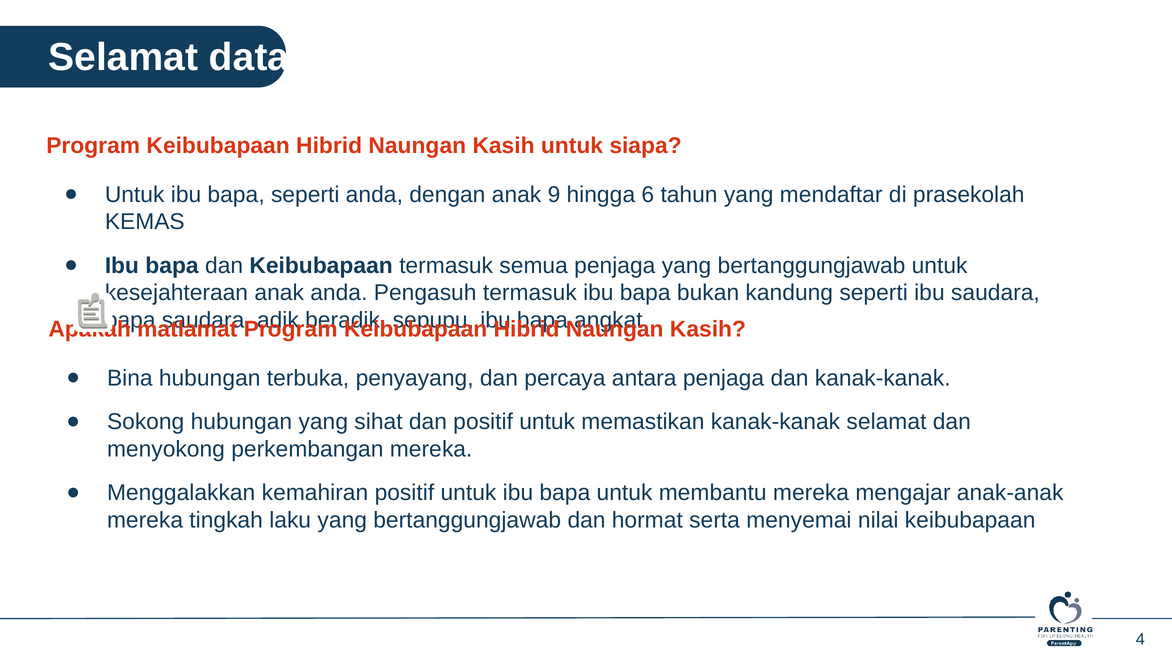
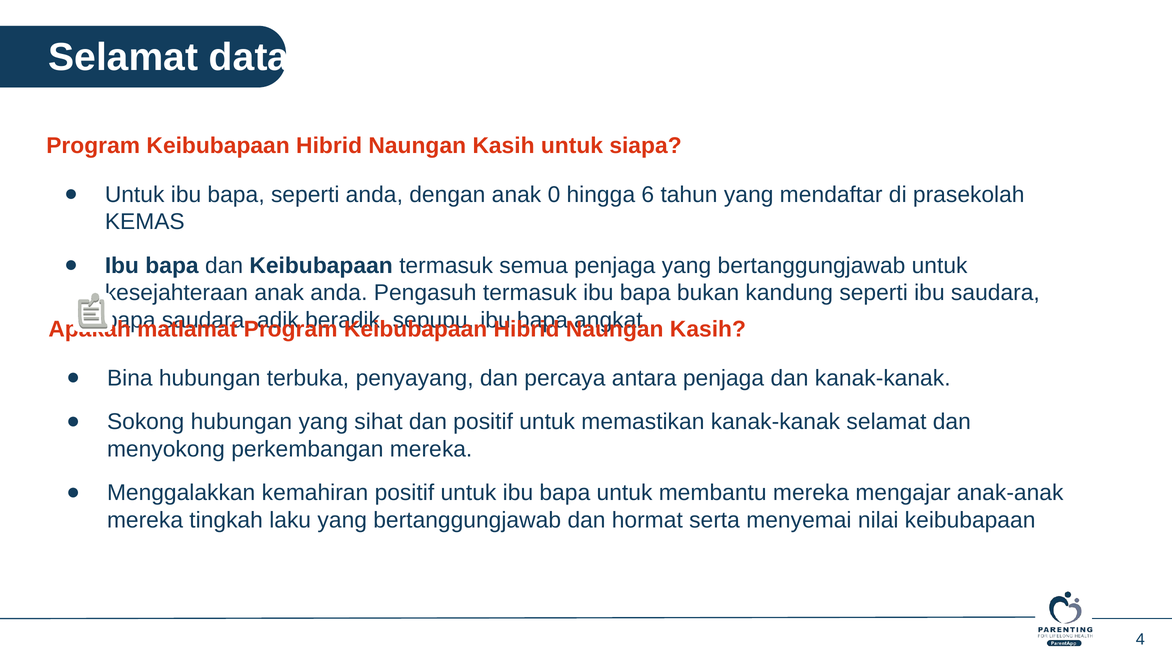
9: 9 -> 0 (554, 195)
